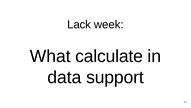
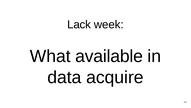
calculate: calculate -> available (109, 56)
support: support -> acquire (115, 77)
